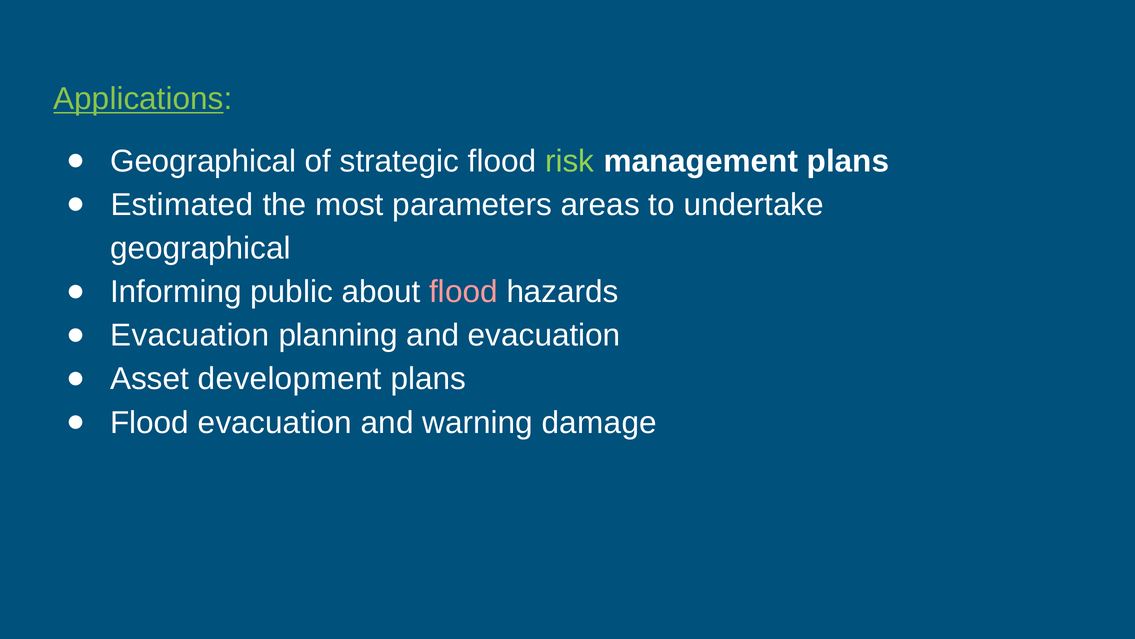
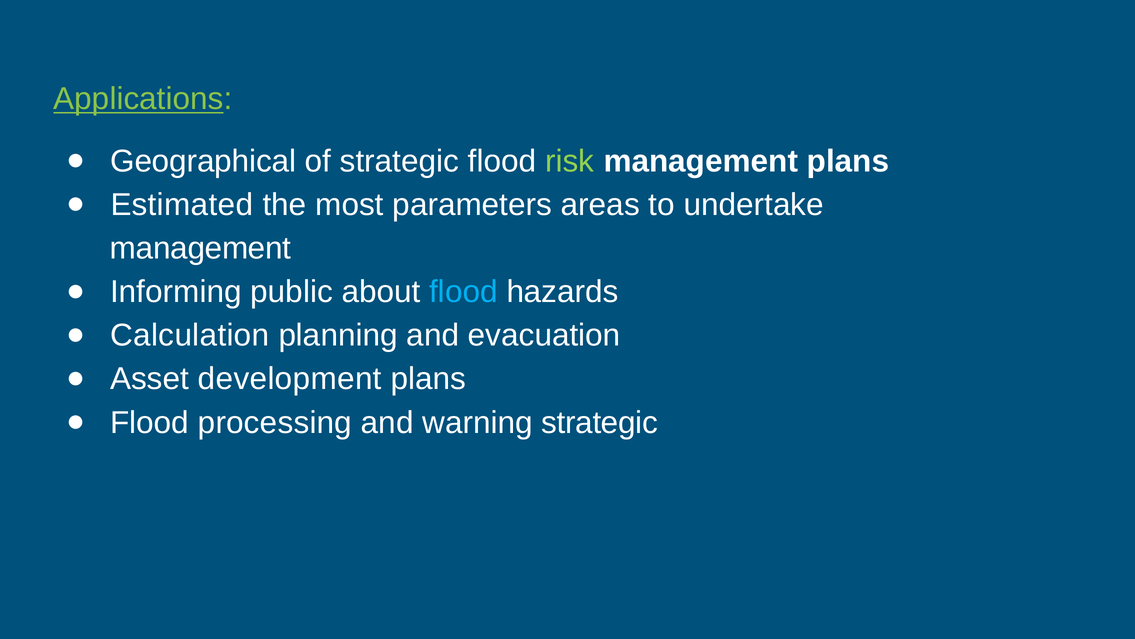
geographical: geographical -> management (201, 248)
flood colour: pink -> light blue (463, 292)
Evacuation: Evacuation -> Calculation (190, 335)
Flood evacuation: evacuation -> processing (275, 422)
warning damage: damage -> strategic (600, 422)
